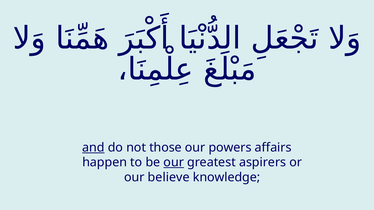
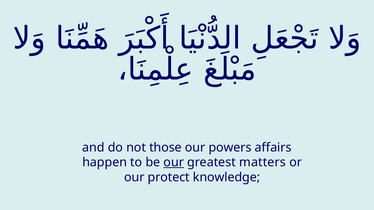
and underline: present -> none (93, 148)
aspirers: aspirers -> matters (263, 163)
believe: believe -> protect (169, 178)
